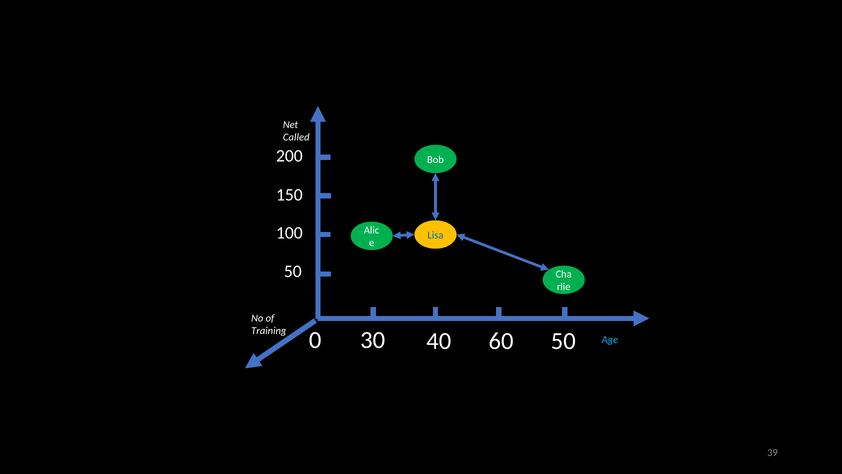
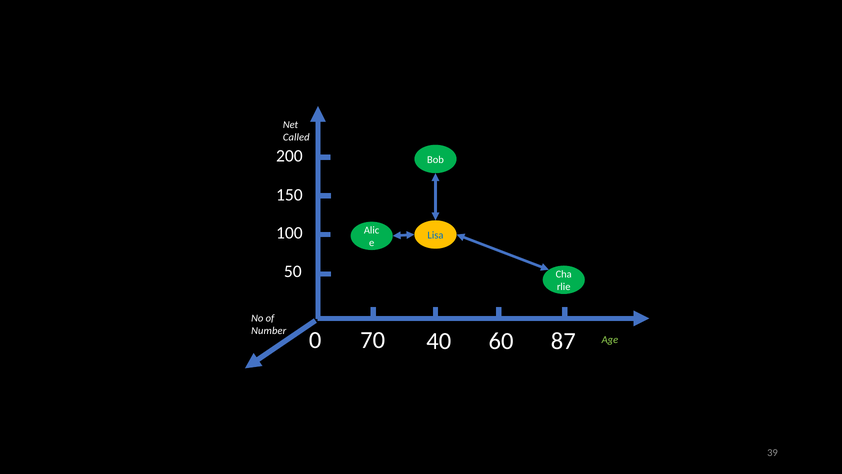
Training: Training -> Number (269, 331)
30: 30 -> 70 (373, 340)
60 50: 50 -> 87 (563, 341)
Age colour: light blue -> light green (610, 340)
